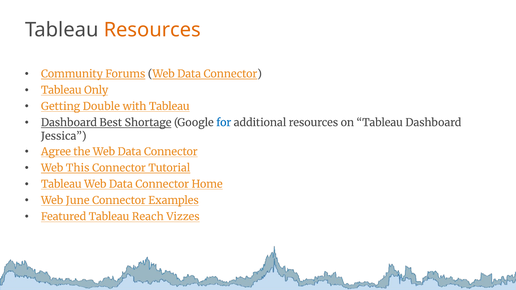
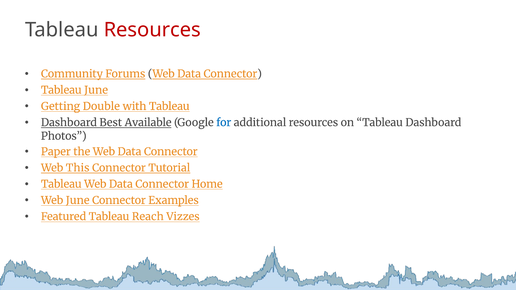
Resources colour: orange -> red (152, 30)
Tableau Only: Only -> June (96, 90)
Shortage: Shortage -> Available (148, 123)
Jessica: Jessica -> Photos (64, 136)
Agree: Agree -> Paper (56, 152)
